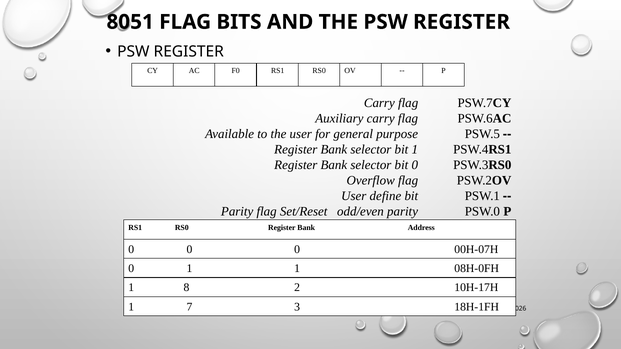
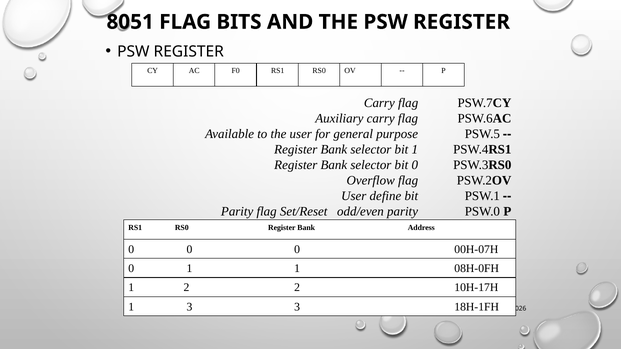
1 8: 8 -> 2 (187, 288)
1 7: 7 -> 3 (189, 307)
